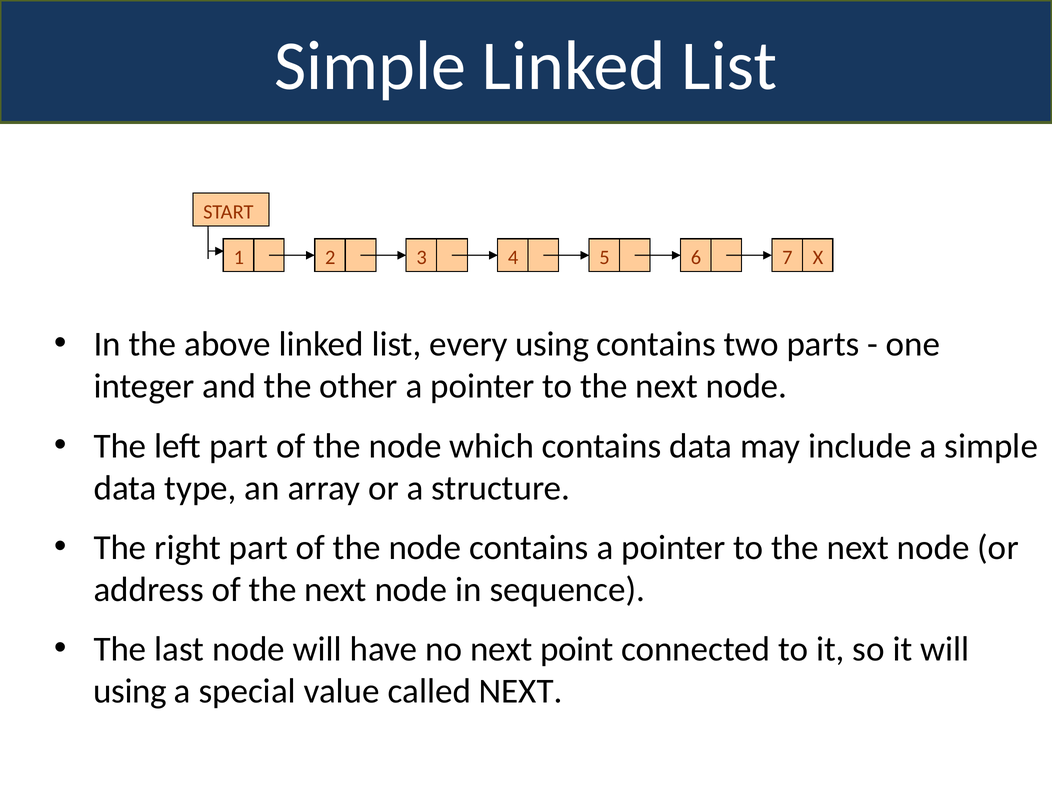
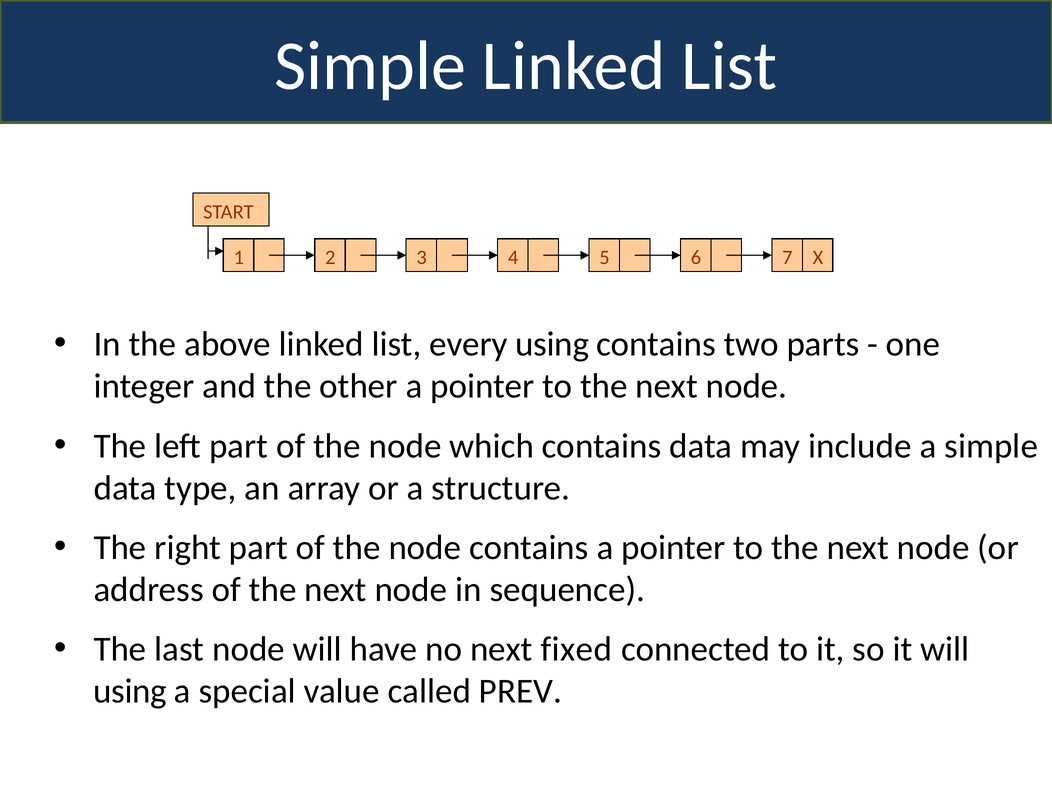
point: point -> fixed (577, 649)
called NEXT: NEXT -> PREV (521, 691)
